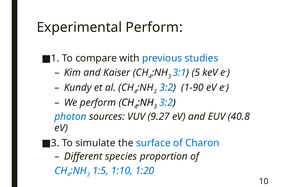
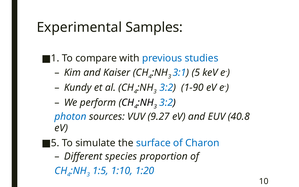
Experimental Perform: Perform -> Samples (154, 27)
3: 3 -> 5 (55, 143)
